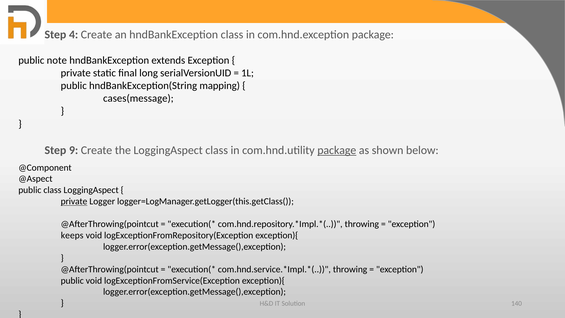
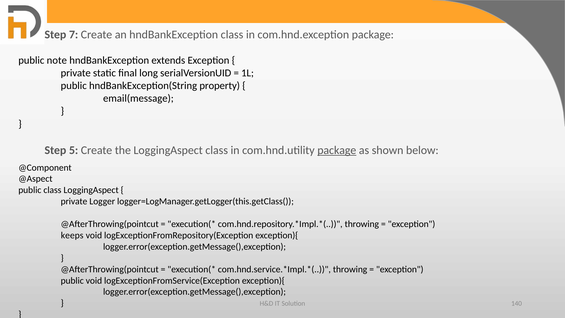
4: 4 -> 7 (74, 35)
mapping: mapping -> property (220, 86)
cases(message: cases(message -> email(message (138, 98)
9: 9 -> 5 (74, 150)
private underline: present -> none (74, 201)
